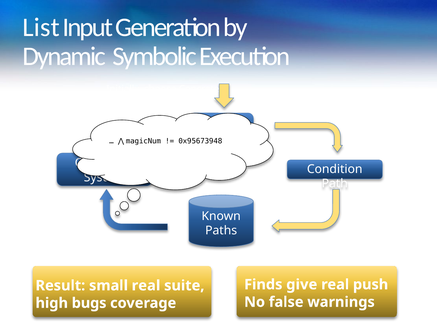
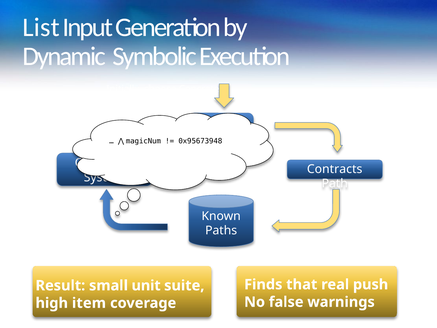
Condition: Condition -> Contracts (335, 169)
give: give -> that (302, 284)
small real: real -> unit (146, 285)
bugs: bugs -> item (89, 303)
